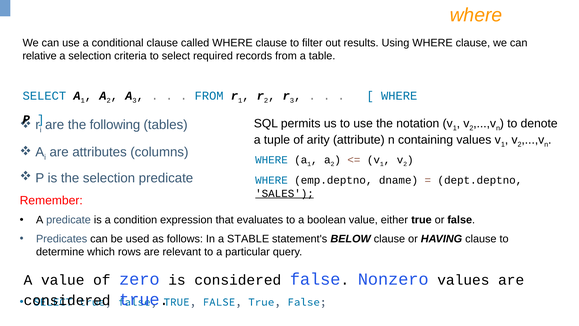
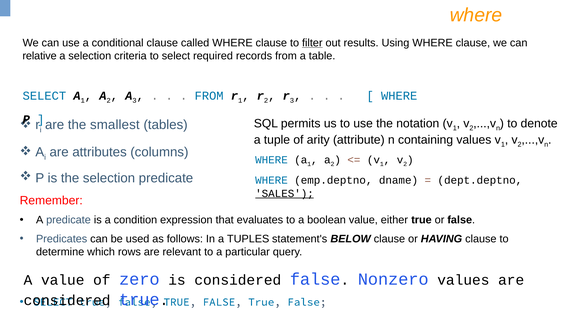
filter underline: none -> present (312, 43)
following: following -> smallest (115, 125)
STABLE: STABLE -> TUPLES (248, 239)
